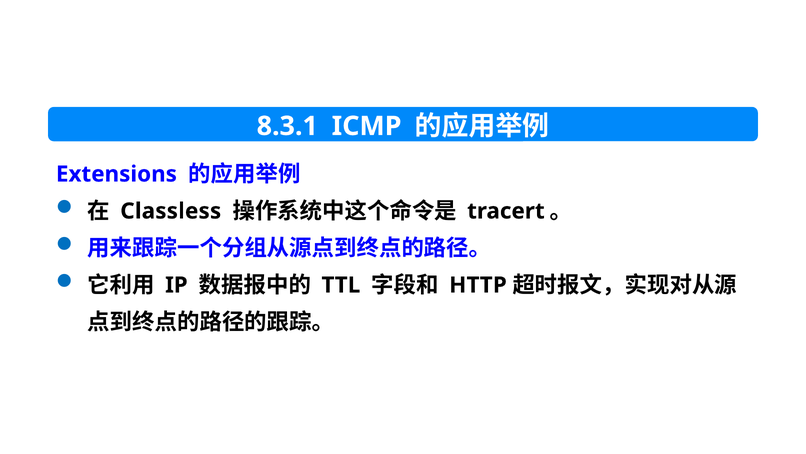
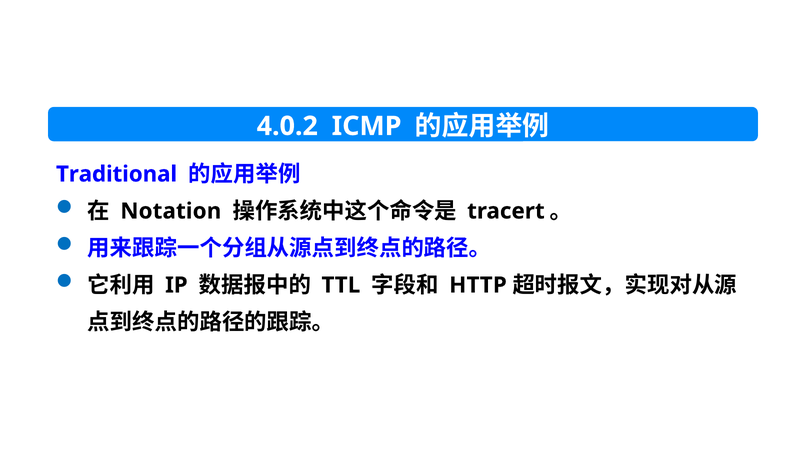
8.3.1: 8.3.1 -> 4.0.2 (287, 126)
Extensions: Extensions -> Traditional (117, 174)
Classless: Classless -> Notation (171, 211)
